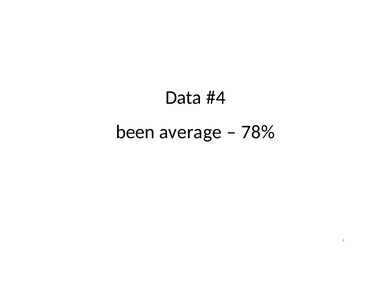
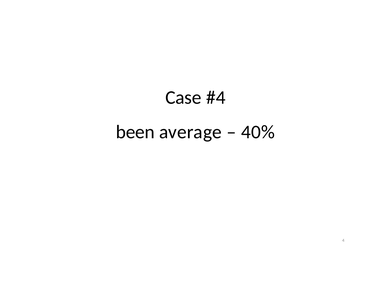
Data: Data -> Case (183, 98)
78%: 78% -> 40% (258, 132)
